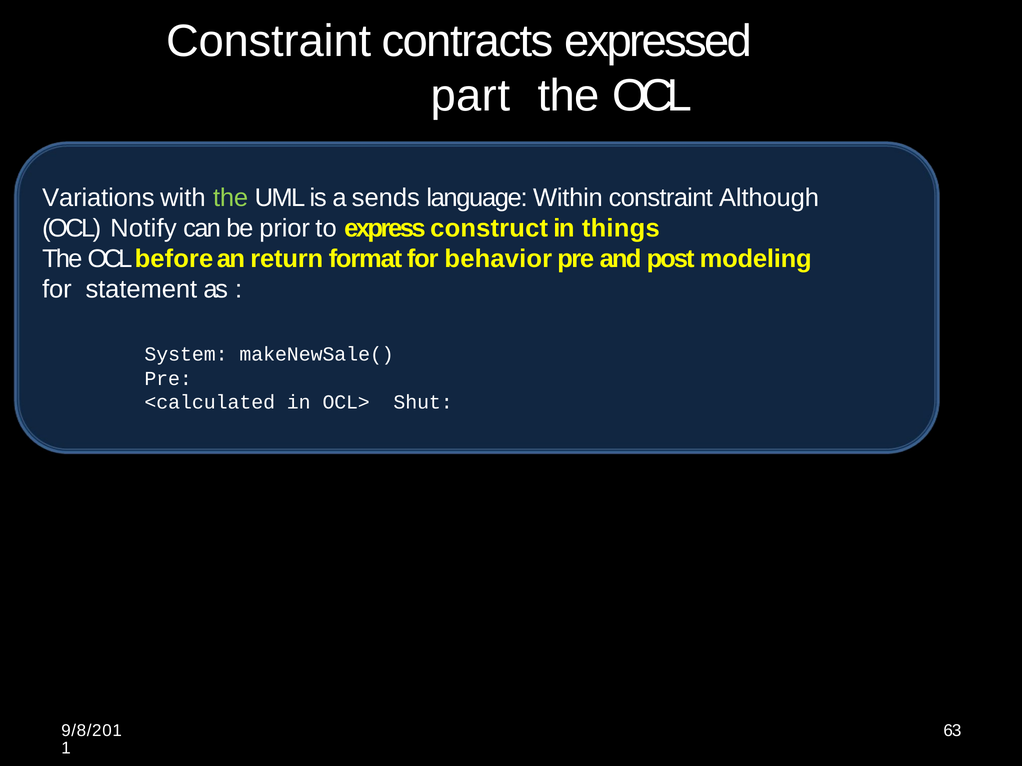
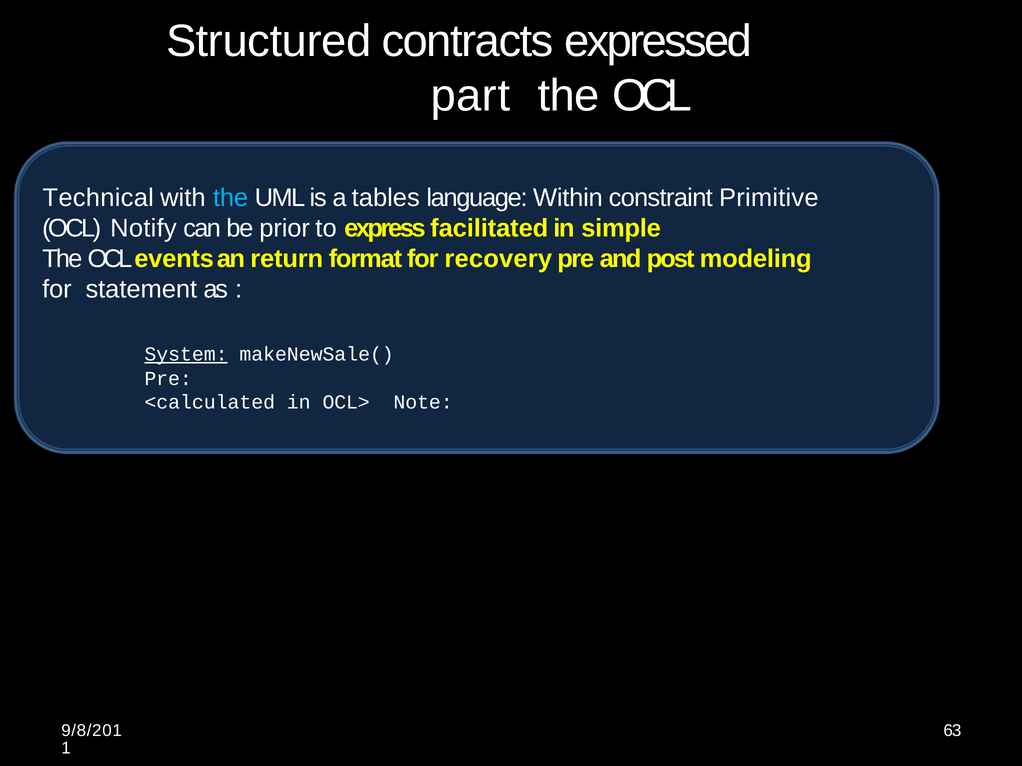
Constraint: Constraint -> Structured (269, 41)
Variations: Variations -> Technical (98, 198)
the colour: light green -> light blue (231, 198)
sends: sends -> tables (386, 198)
Although: Although -> Primitive (769, 198)
construct: construct -> facilitated (489, 228)
things: things -> simple (621, 228)
before: before -> events (174, 259)
behavior: behavior -> recovery (498, 259)
System underline: none -> present (186, 355)
Shut: Shut -> Note (423, 403)
